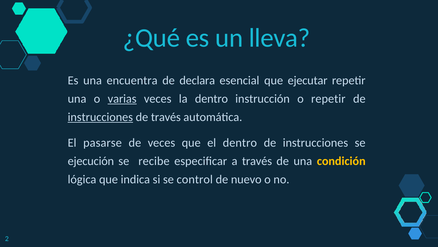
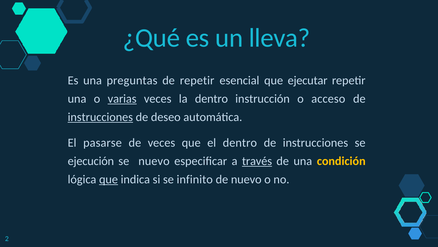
encuentra: encuentra -> preguntas (132, 80)
de declara: declara -> repetir (197, 80)
o repetir: repetir -> acceso (328, 99)
de través: través -> deseo (166, 117)
se recibe: recibe -> nuevo (154, 161)
través underline: none -> present (257, 161)
que underline: none -> present (109, 179)
control: control -> infinito (195, 179)
